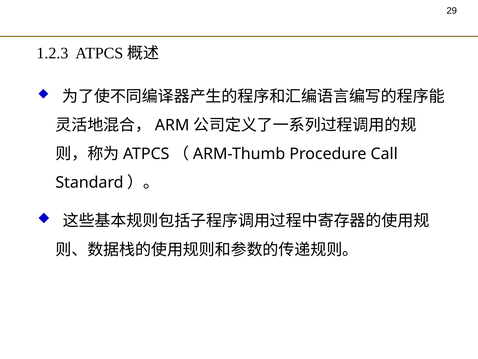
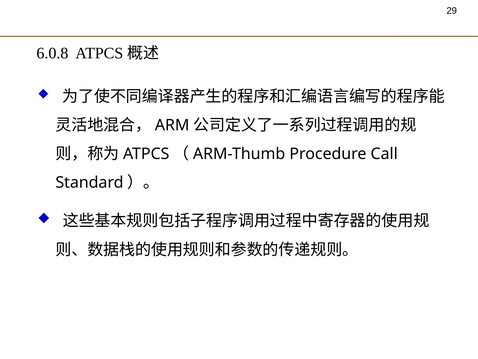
1.2.3: 1.2.3 -> 6.0.8 (52, 53)
